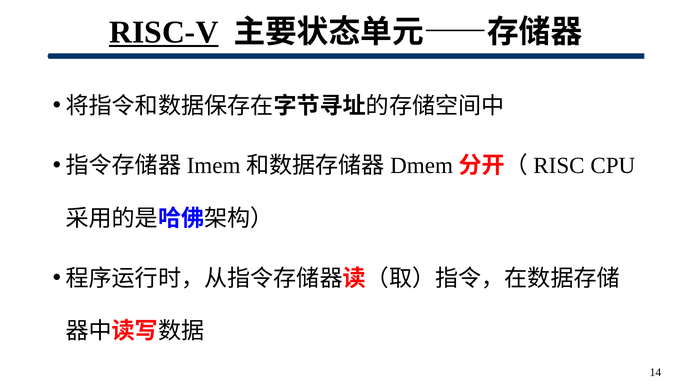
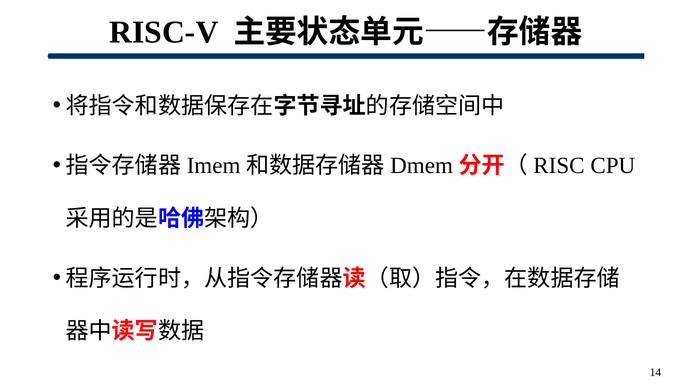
RISC-V underline: present -> none (164, 32)
